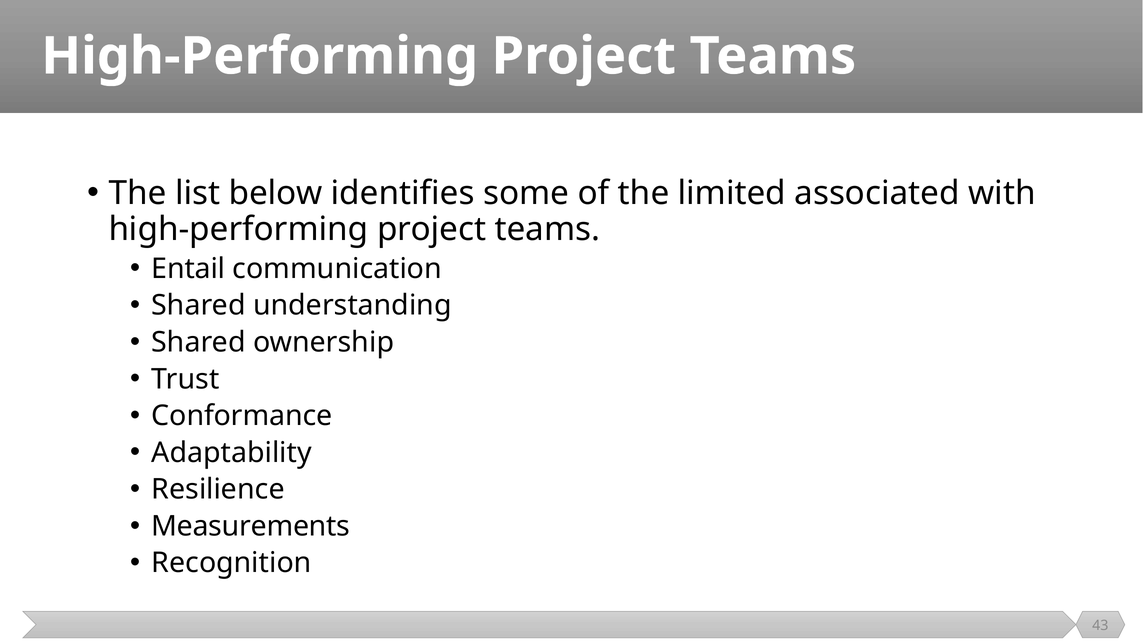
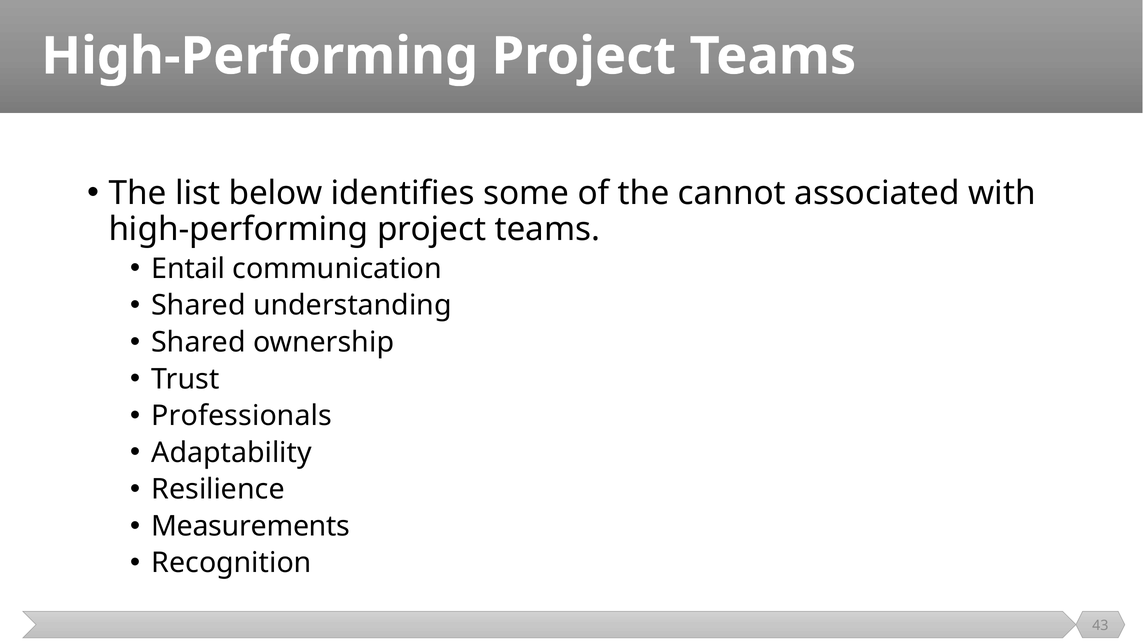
limited: limited -> cannot (732, 193)
Conformance: Conformance -> Professionals (242, 416)
